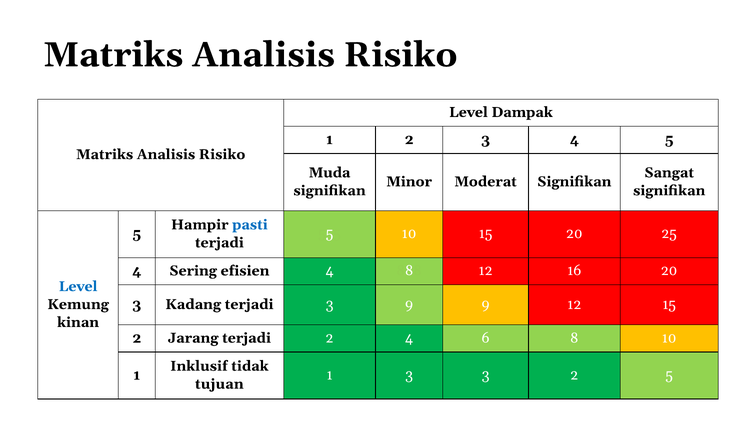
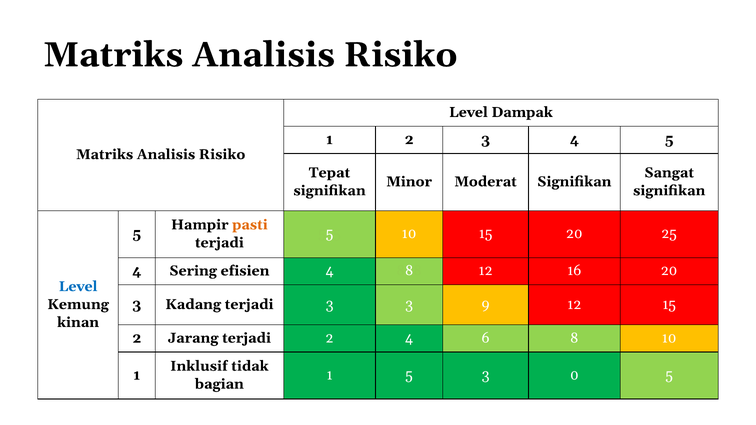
Muda: Muda -> Tepat (329, 173)
pasti colour: blue -> orange (250, 225)
3 9: 9 -> 3 (409, 305)
1 3: 3 -> 5 (409, 375)
3 2: 2 -> 0 (574, 375)
tujuan: tujuan -> bagian (219, 384)
